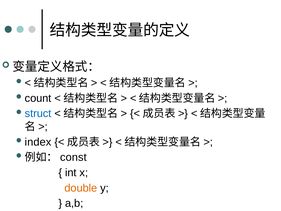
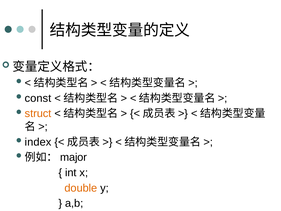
count: count -> const (38, 98)
struct colour: blue -> orange (38, 113)
const: const -> major (73, 157)
